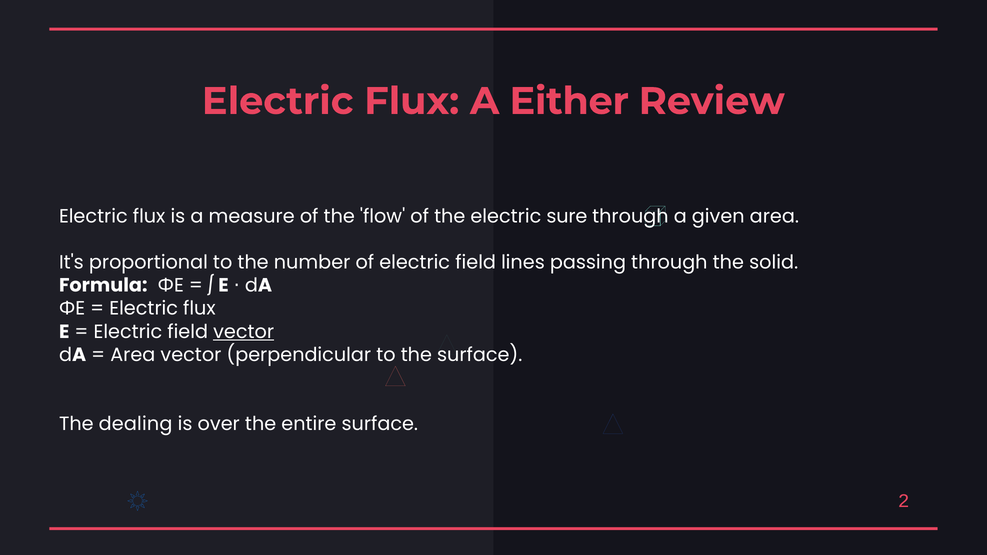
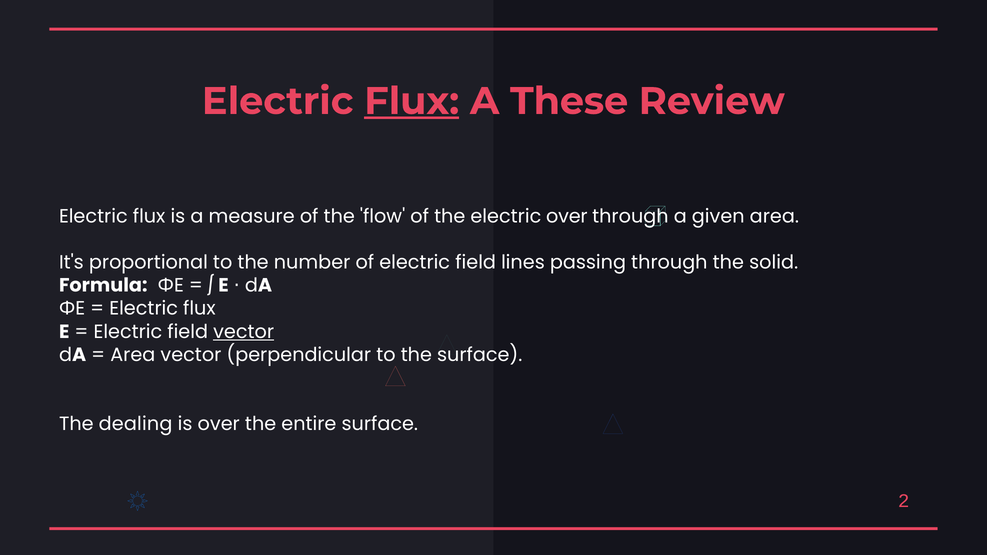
Flux underline: none -> present (412, 101)
Either: Either -> These (569, 101)
electric sure: sure -> over (567, 216)
